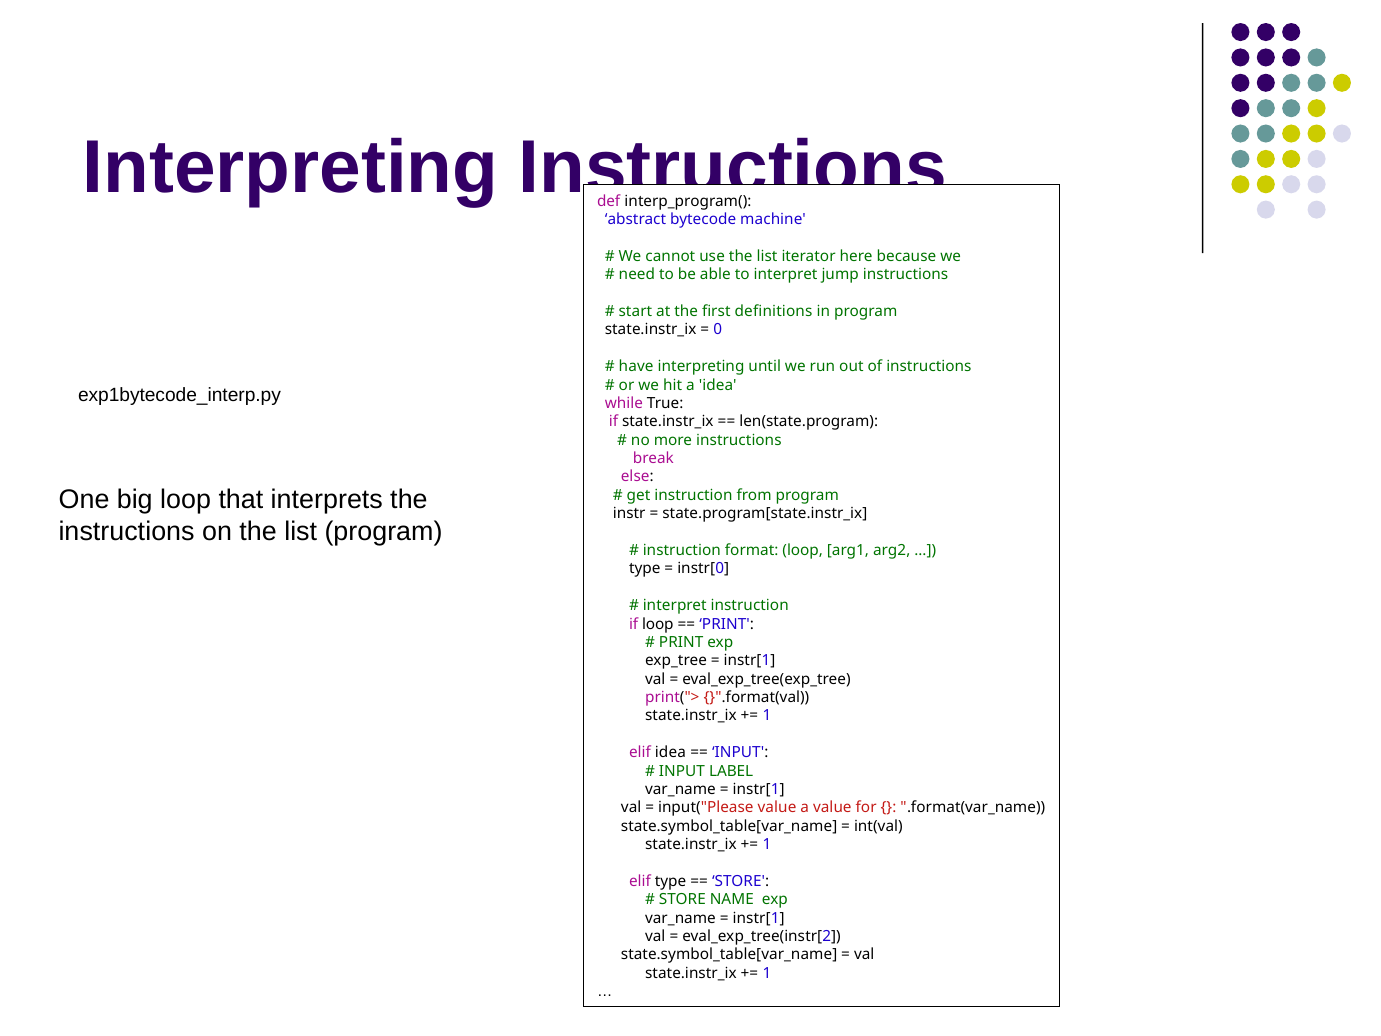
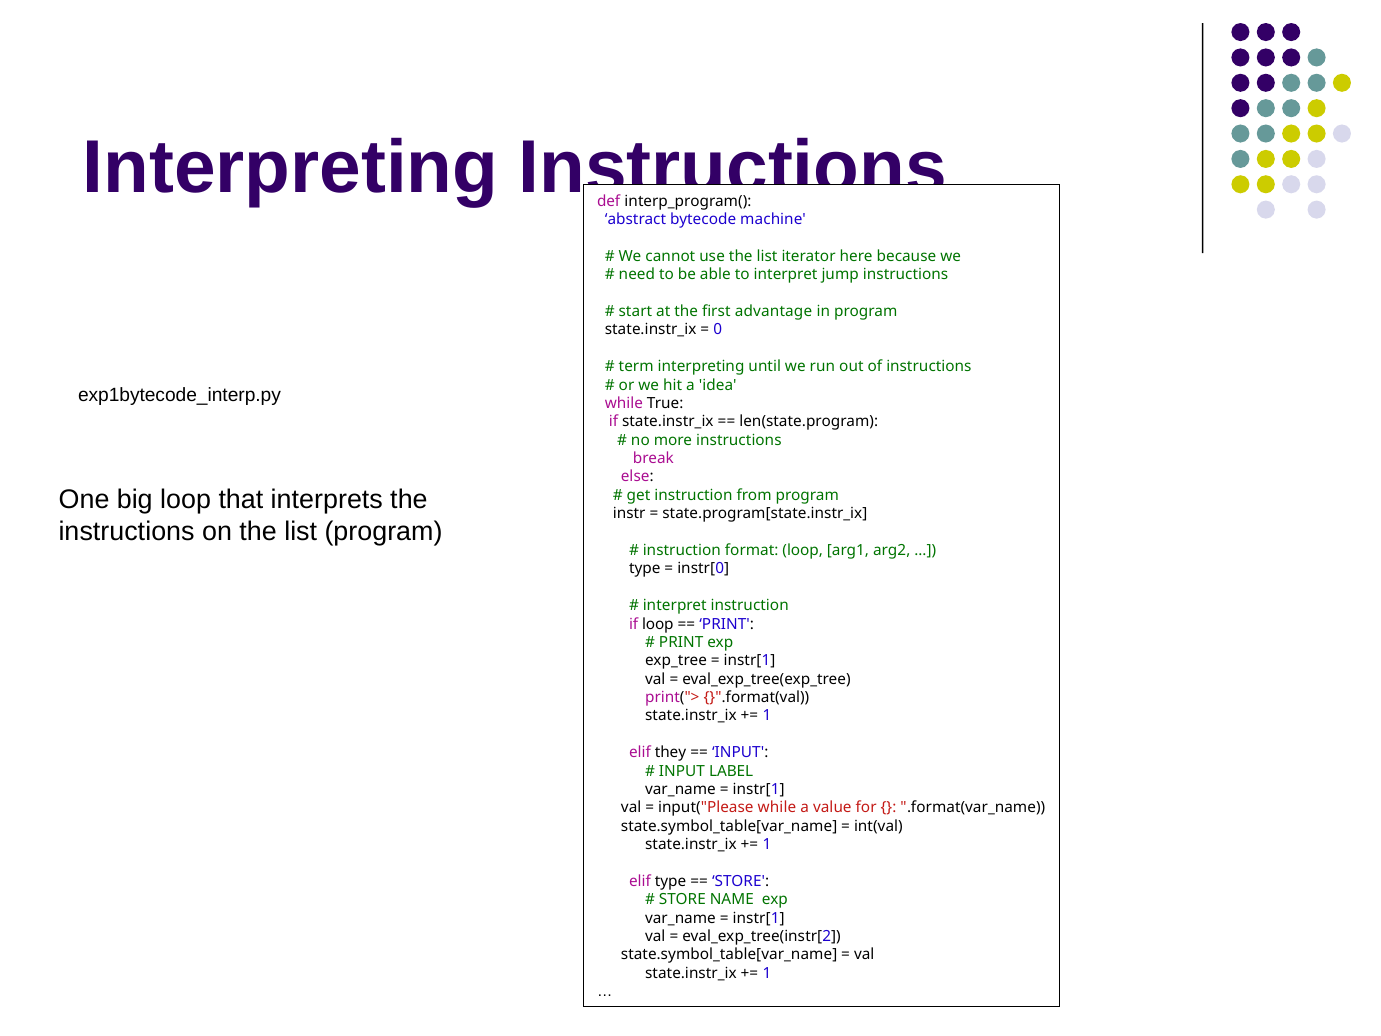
definitions: definitions -> advantage (774, 311)
have: have -> term (636, 367)
elif idea: idea -> they (670, 752)
input("Please value: value -> while (777, 808)
